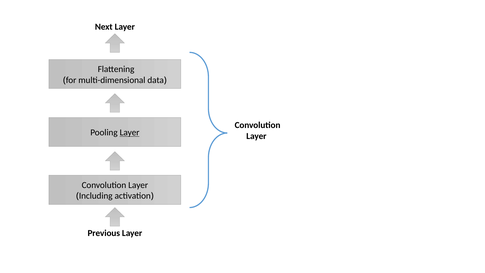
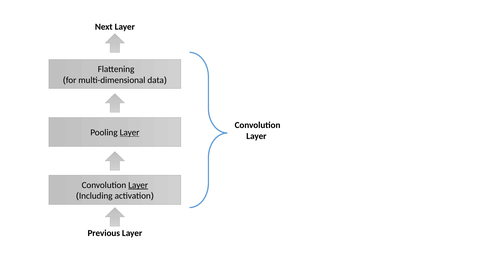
Layer underline: none -> present (138, 185)
